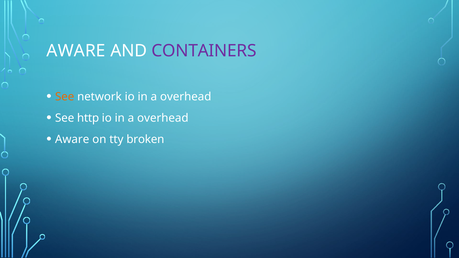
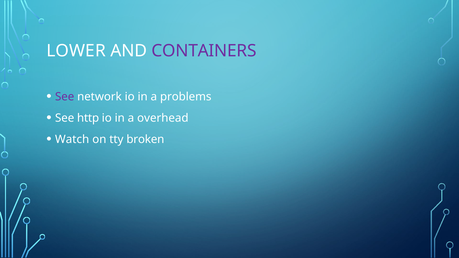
AWARE: AWARE -> LOWER (76, 51)
See colour: orange -> purple (65, 97)
overhead: overhead -> problems (186, 97)
Aware: Aware -> Watch (72, 139)
